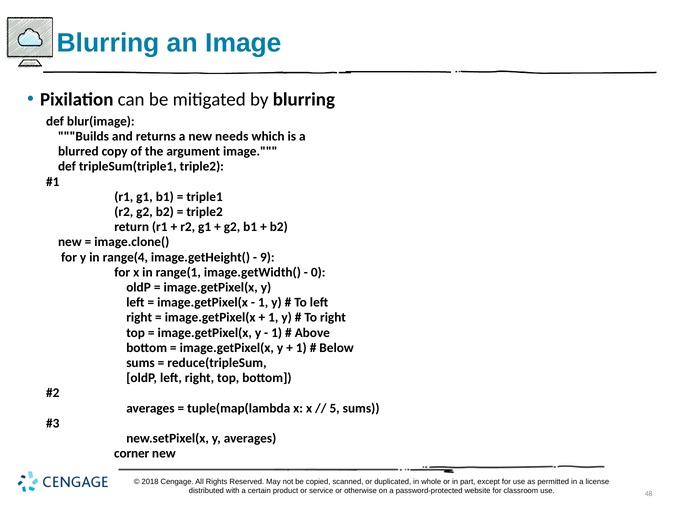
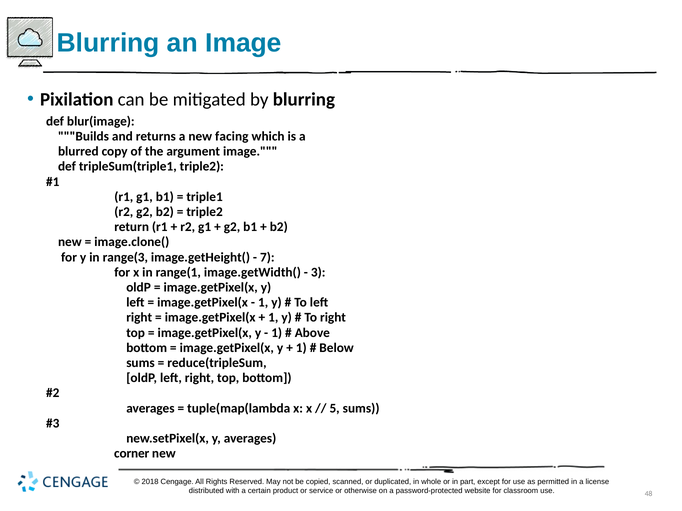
needs: needs -> facing (232, 137)
range(4: range(4 -> range(3 (125, 257)
9: 9 -> 7 (267, 257)
0: 0 -> 3 (318, 273)
